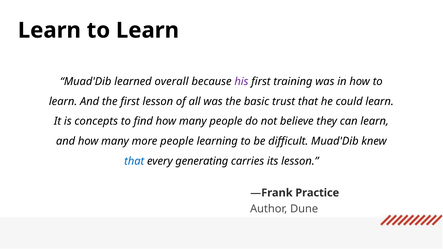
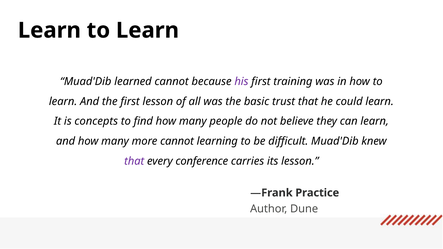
learned overall: overall -> cannot (172, 82)
more people: people -> cannot (177, 141)
that colour: blue -> purple (134, 161)
generating: generating -> conference (202, 161)
